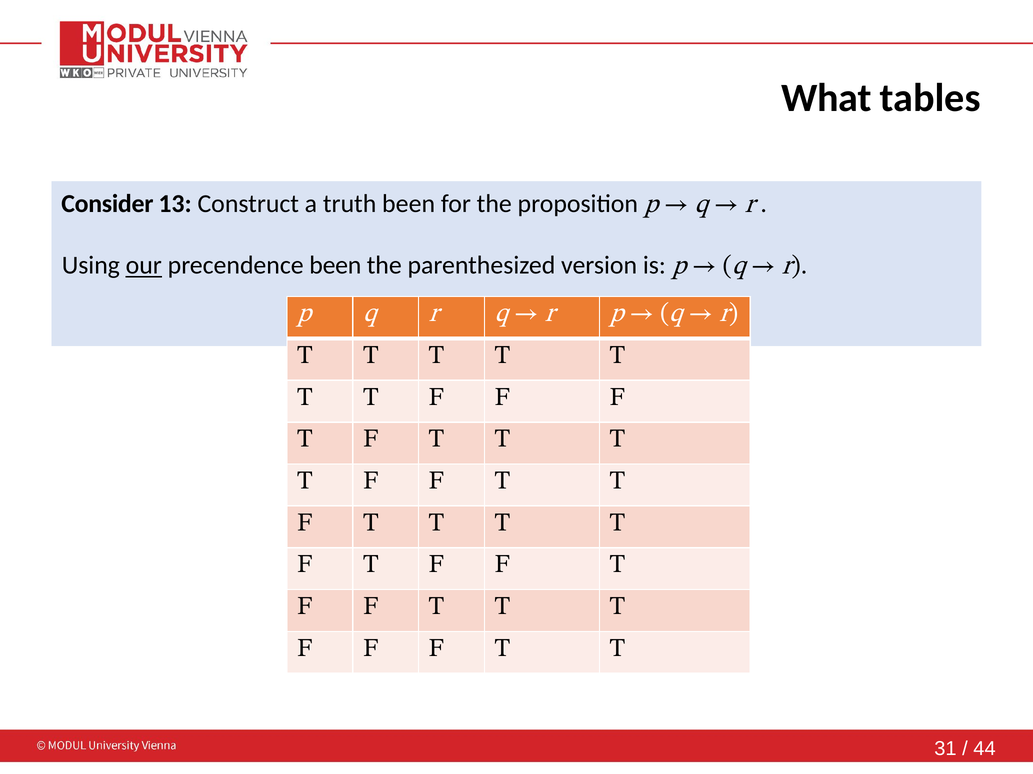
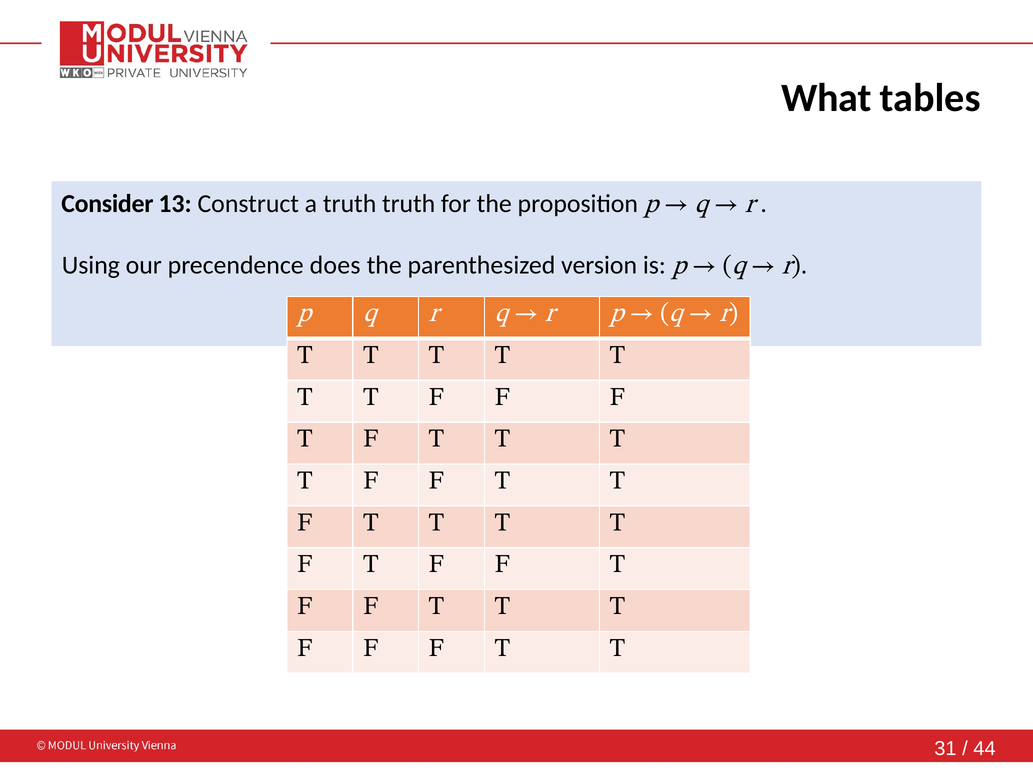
truth been: been -> truth (409, 204)
our underline: present -> none (144, 266)
precendence been: been -> does (335, 266)
